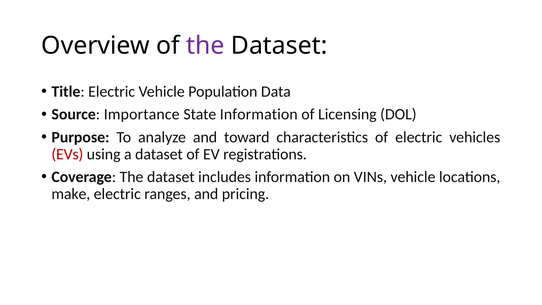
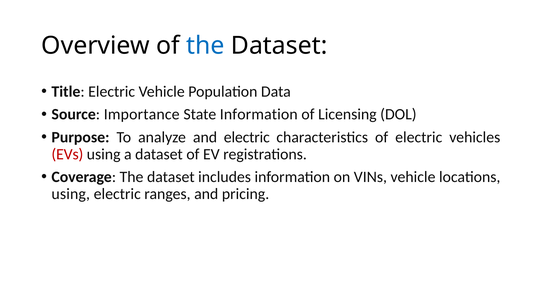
the colour: purple -> blue (205, 46)
and toward: toward -> electric (247, 137)
make: make -> using (71, 194)
